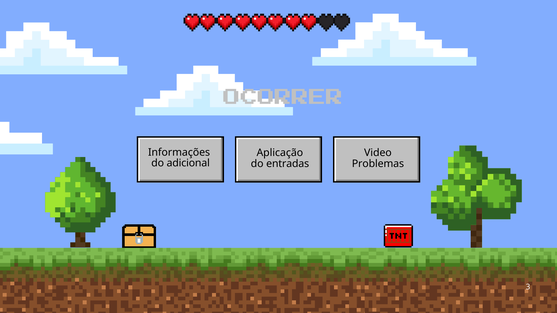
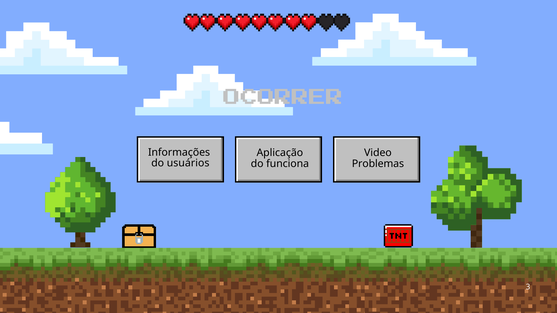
adicional: adicional -> usuários (188, 163)
entradas: entradas -> funciona (288, 164)
